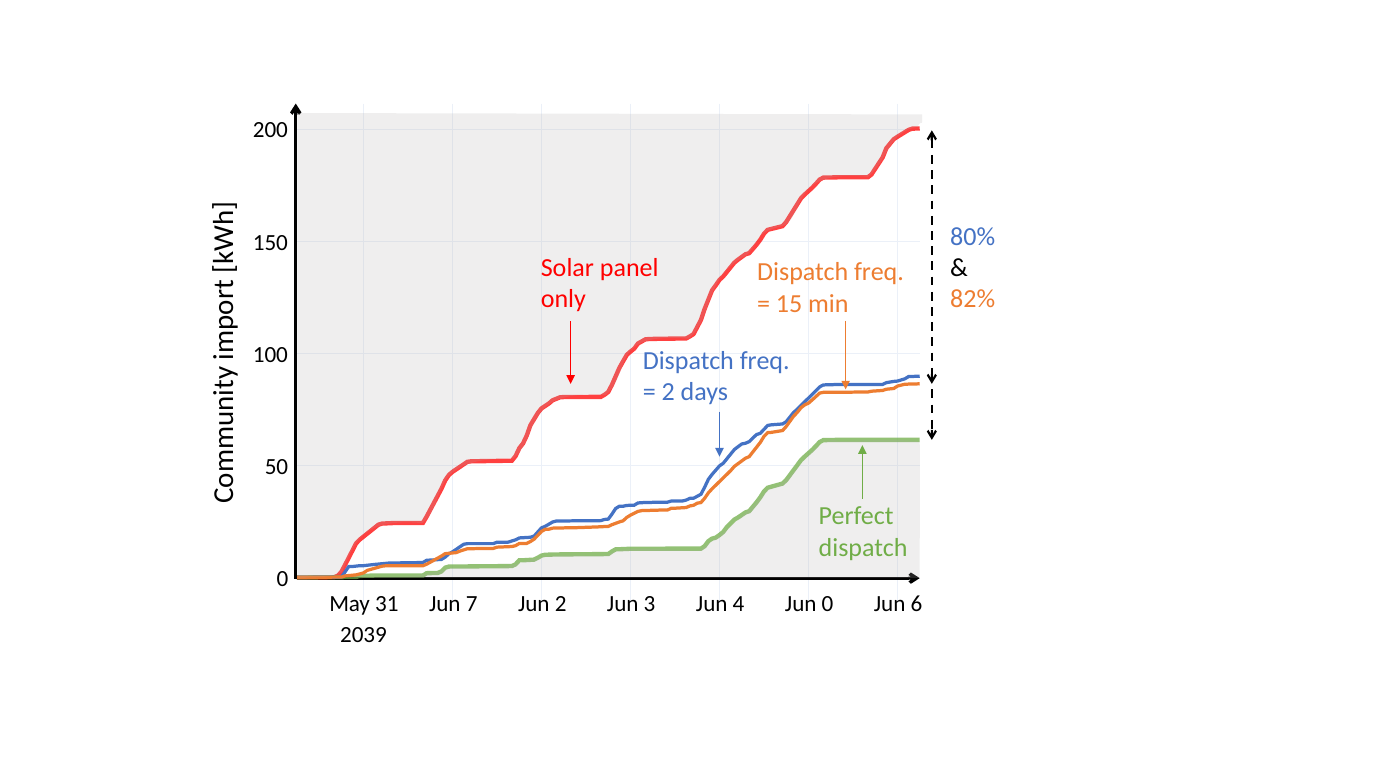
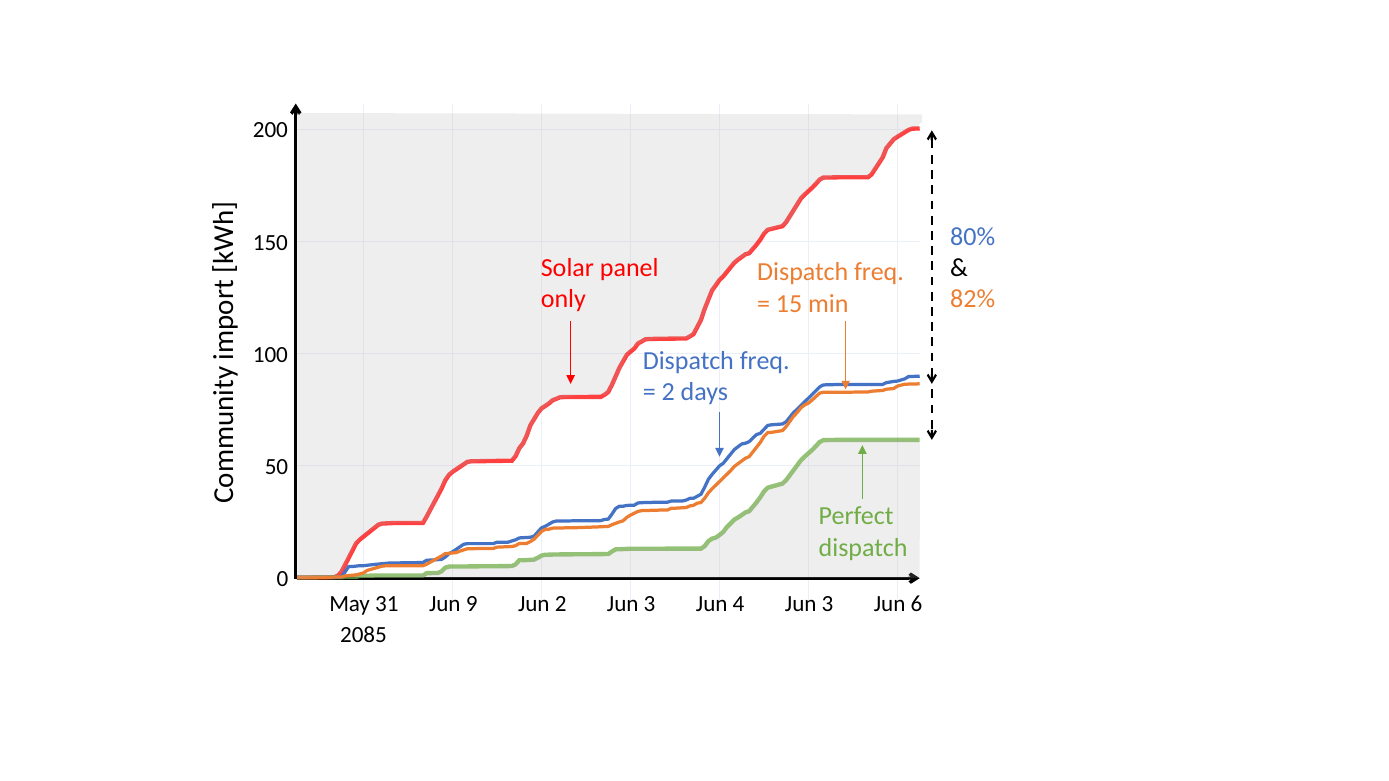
7: 7 -> 9 (472, 604)
4 Jun 0: 0 -> 3 (828, 604)
2039: 2039 -> 2085 (363, 635)
